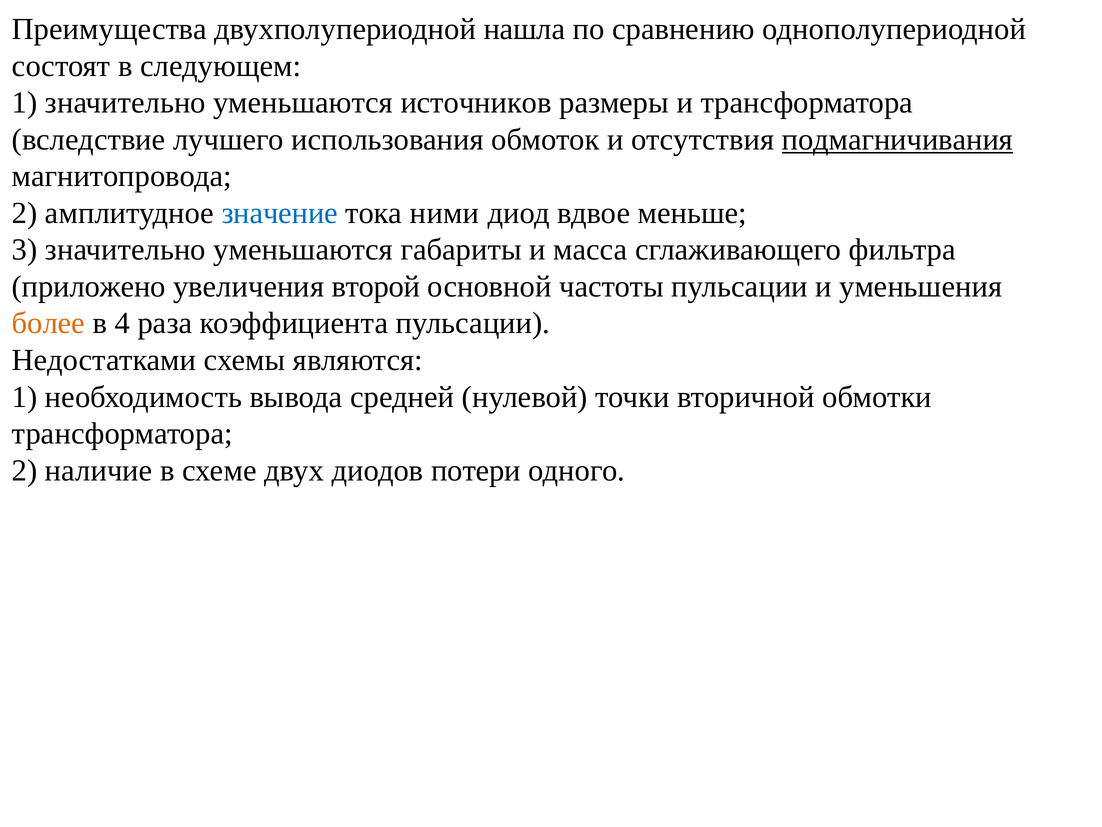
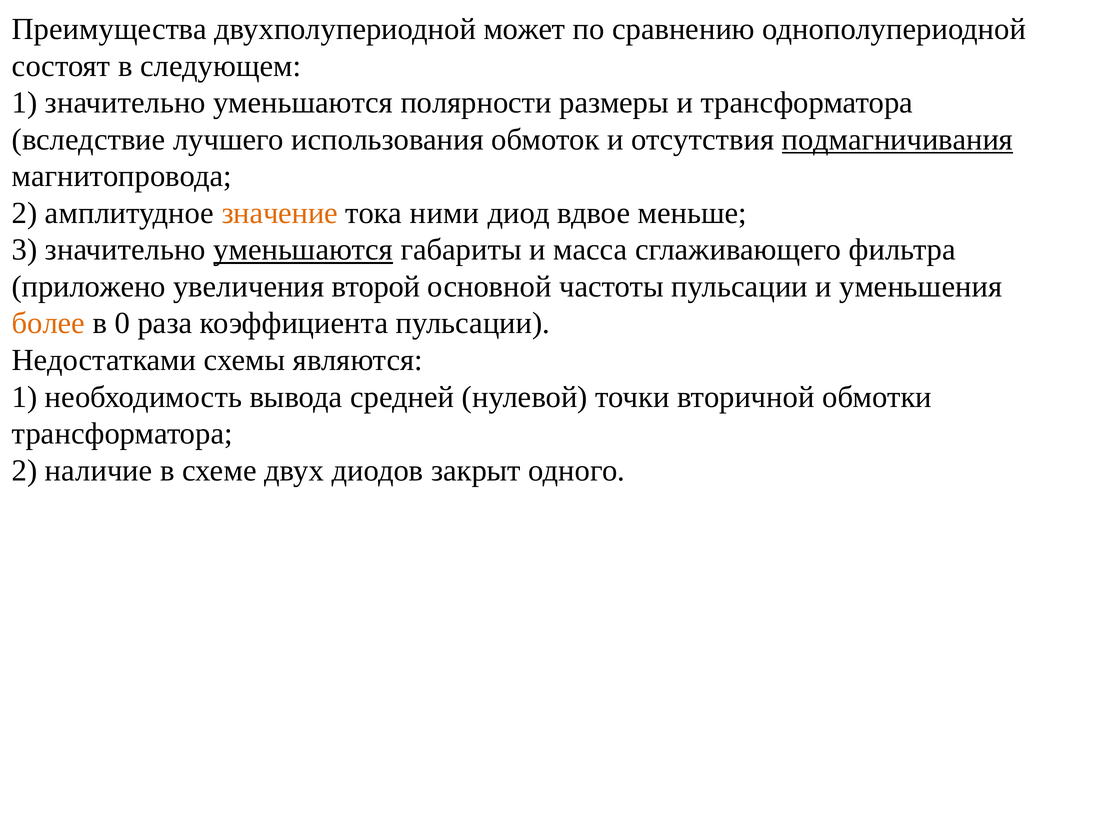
нашла: нашла -> может (524, 29)
источников: источников -> полярности (476, 103)
значение colour: blue -> orange (280, 213)
уменьшаются underline: none -> present (303, 250)
4: 4 -> 0 (122, 323)
потери: потери -> закрыт (476, 470)
